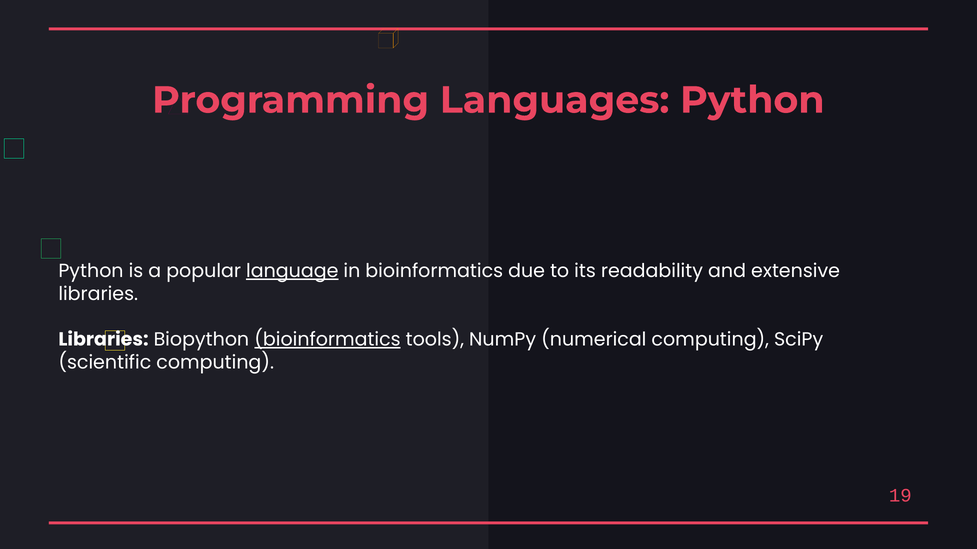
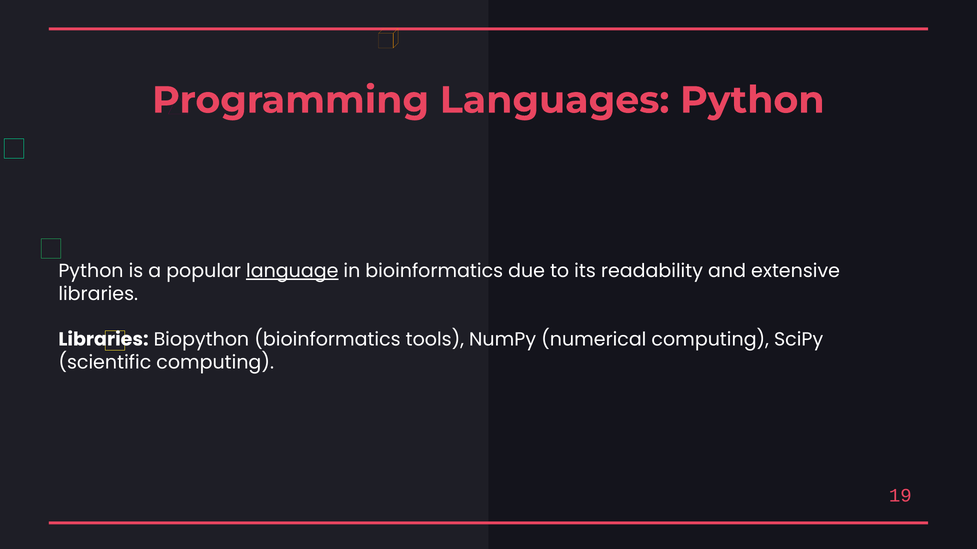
bioinformatics underline: present -> none (327, 340)
